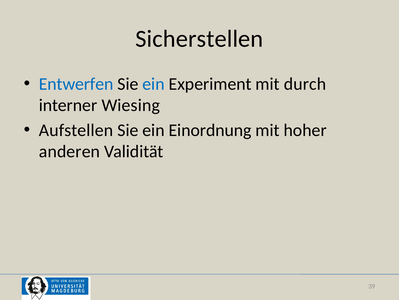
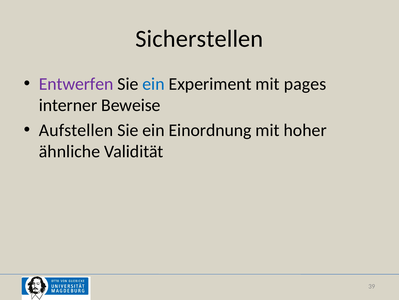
Entwerfen colour: blue -> purple (76, 84)
durch: durch -> pages (305, 84)
Wiesing: Wiesing -> Beweise (131, 105)
anderen: anderen -> ähnliche (70, 151)
